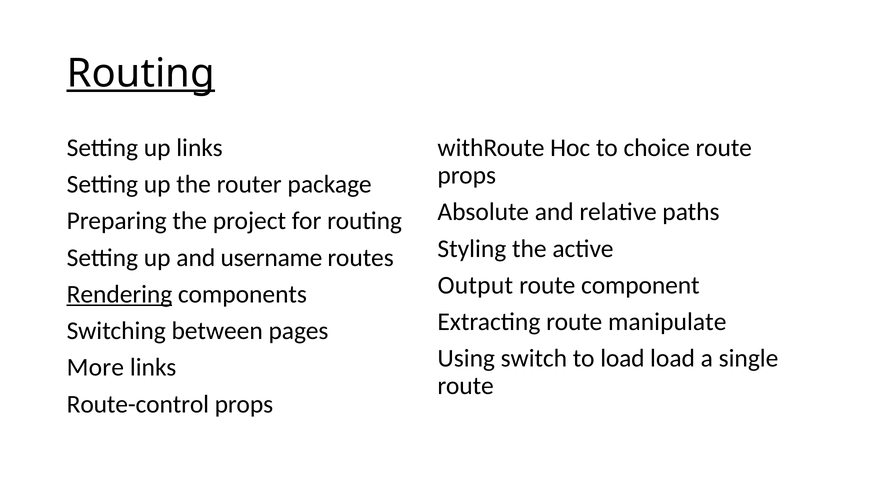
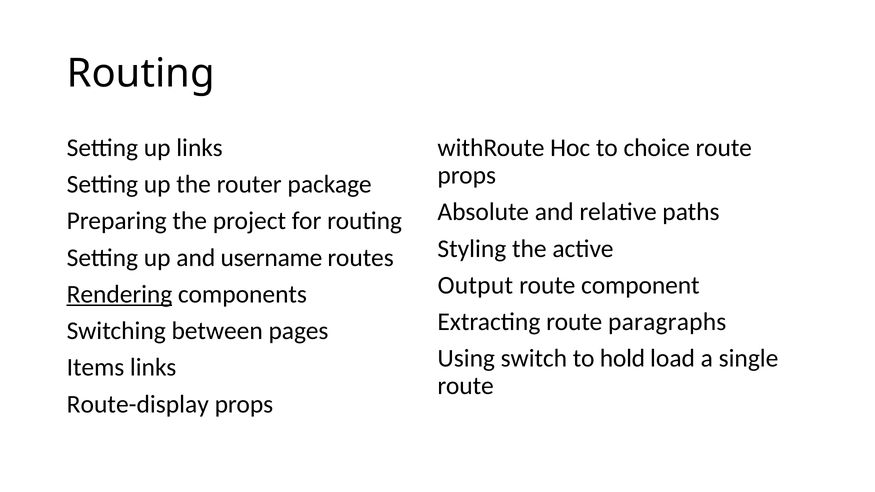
Routing underline: present -> none (141, 74)
manipulate: manipulate -> paragraphs (667, 322)
to load: load -> hold (622, 359)
More: More -> Items (96, 368)
Route-control: Route-control -> Route-display (138, 404)
